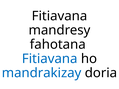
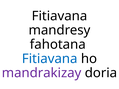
mandrakizay colour: blue -> purple (42, 73)
